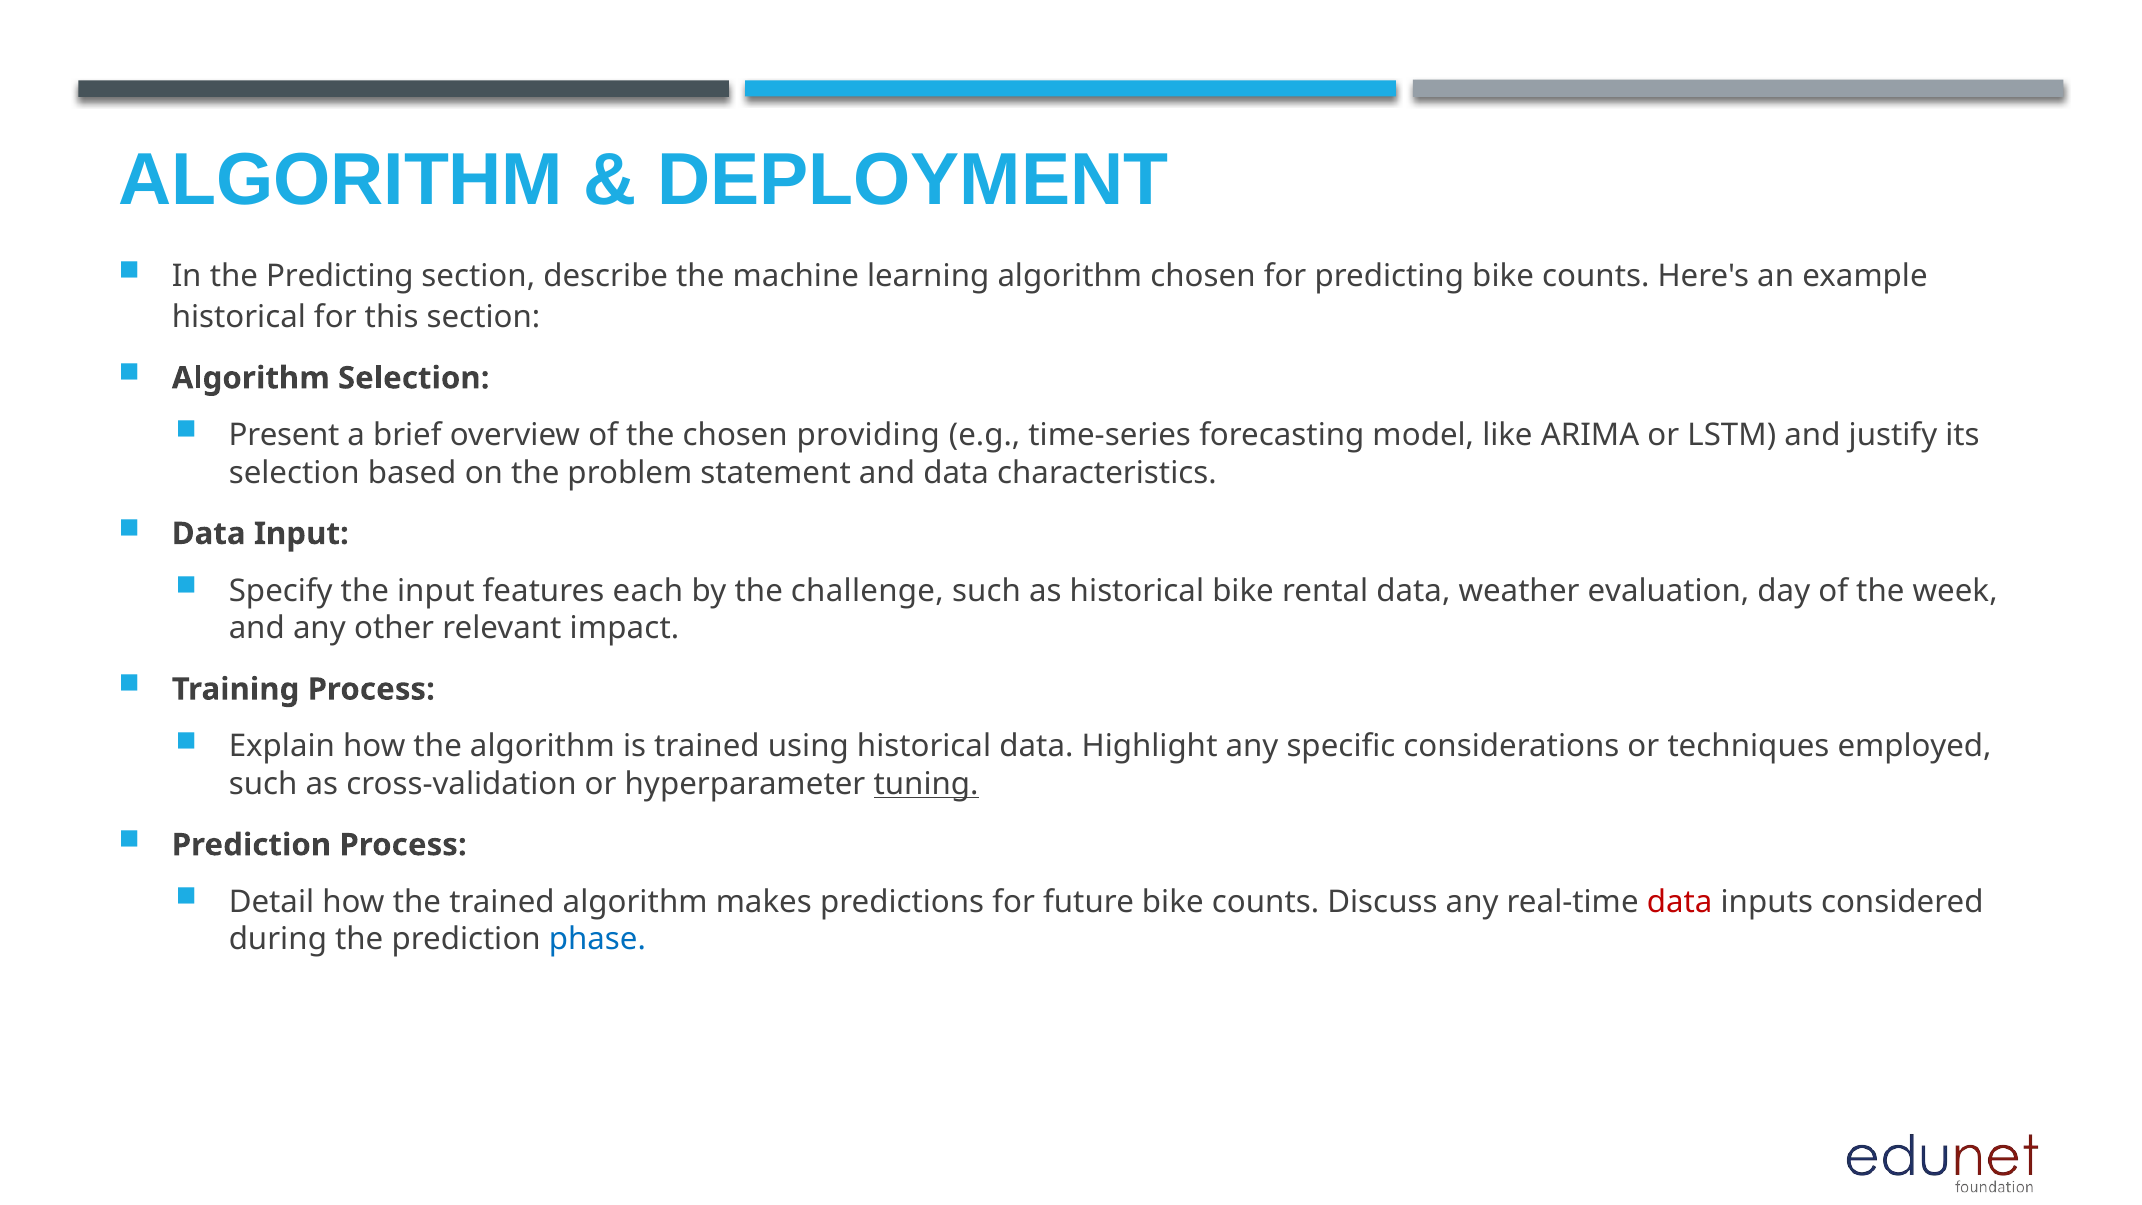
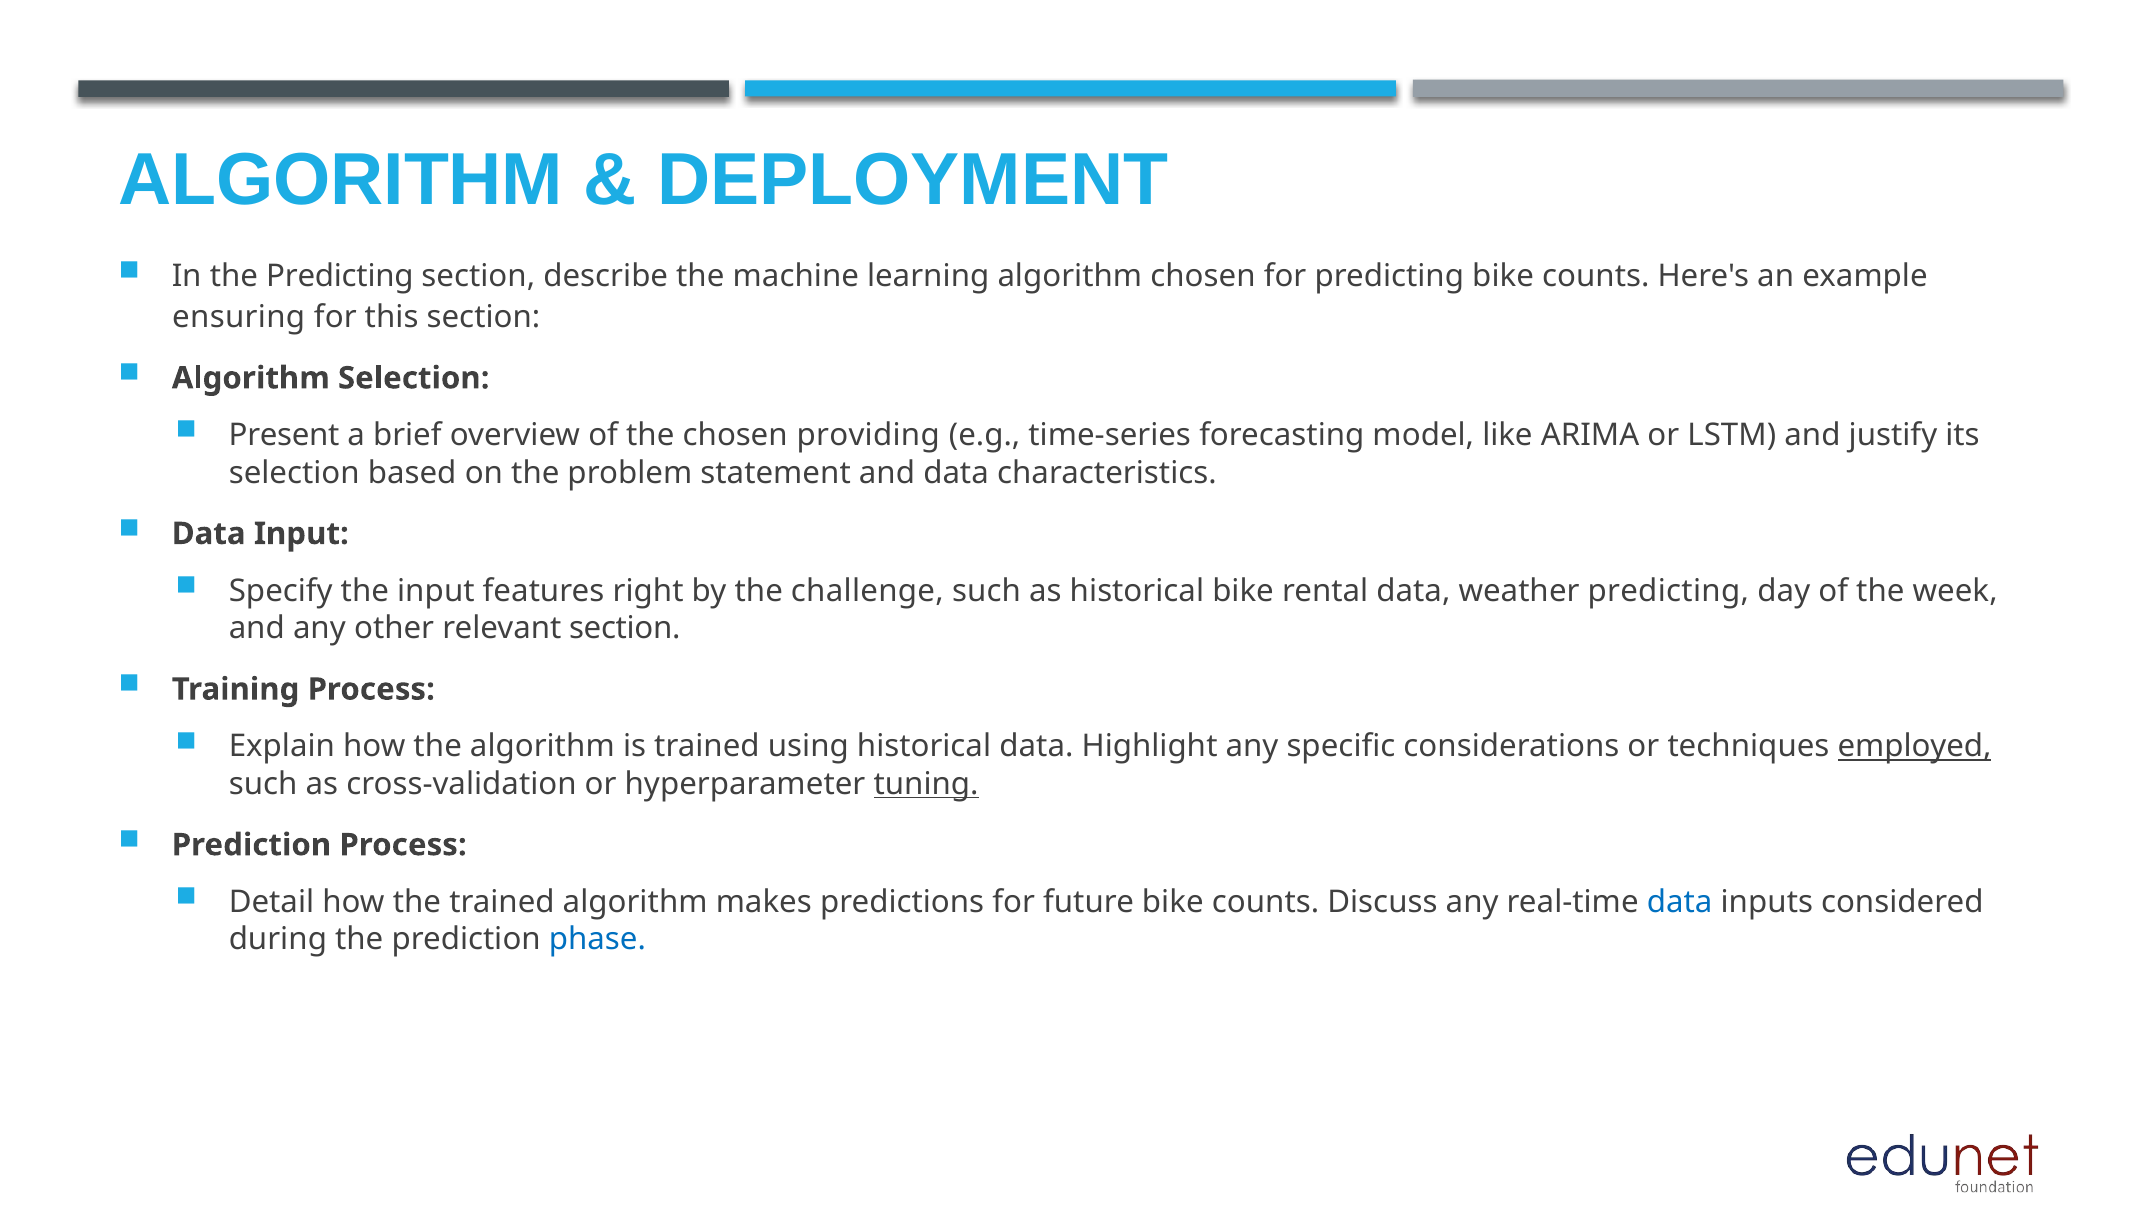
historical: historical -> ensuring (239, 317)
each: each -> right (648, 591)
weather evaluation: evaluation -> predicting (1668, 591)
relevant impact: impact -> section (625, 628)
employed underline: none -> present (1915, 746)
data colour: red -> blue (1680, 902)
